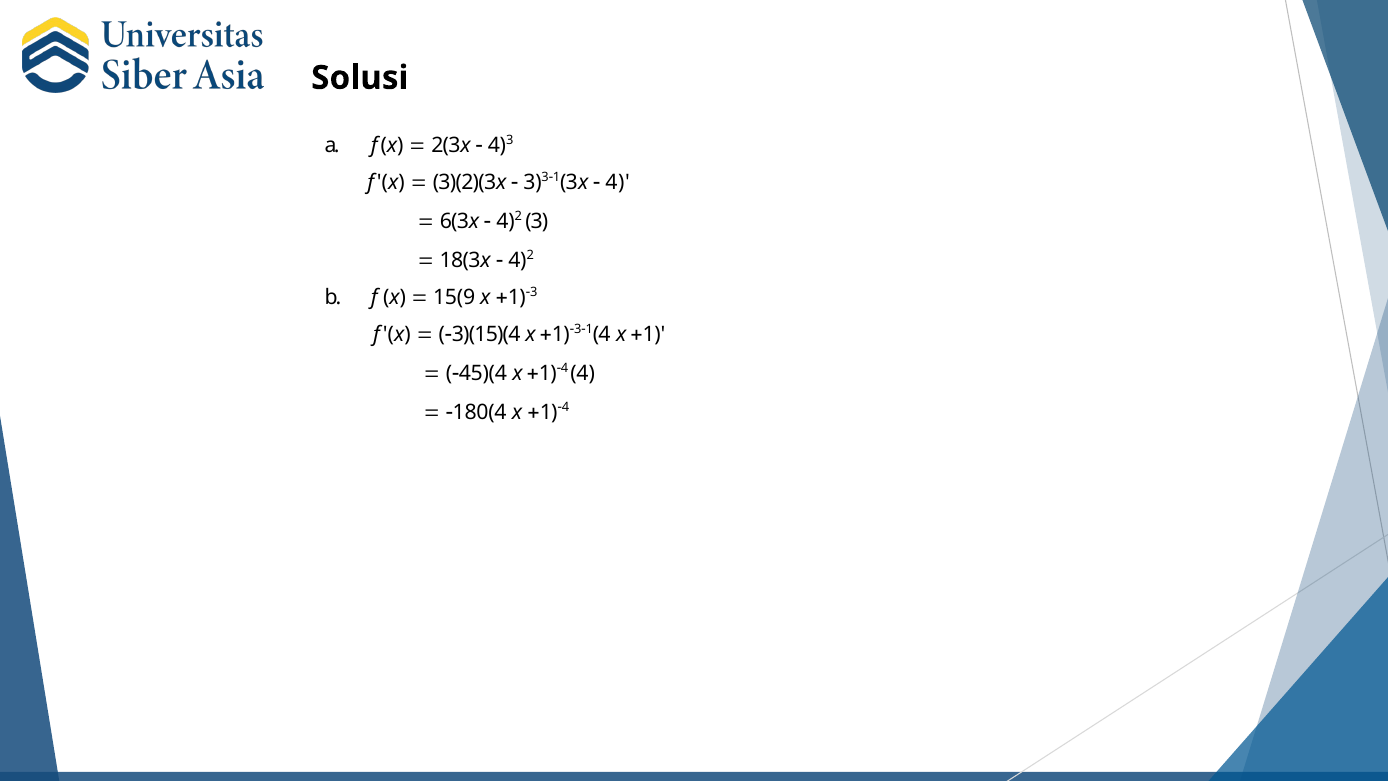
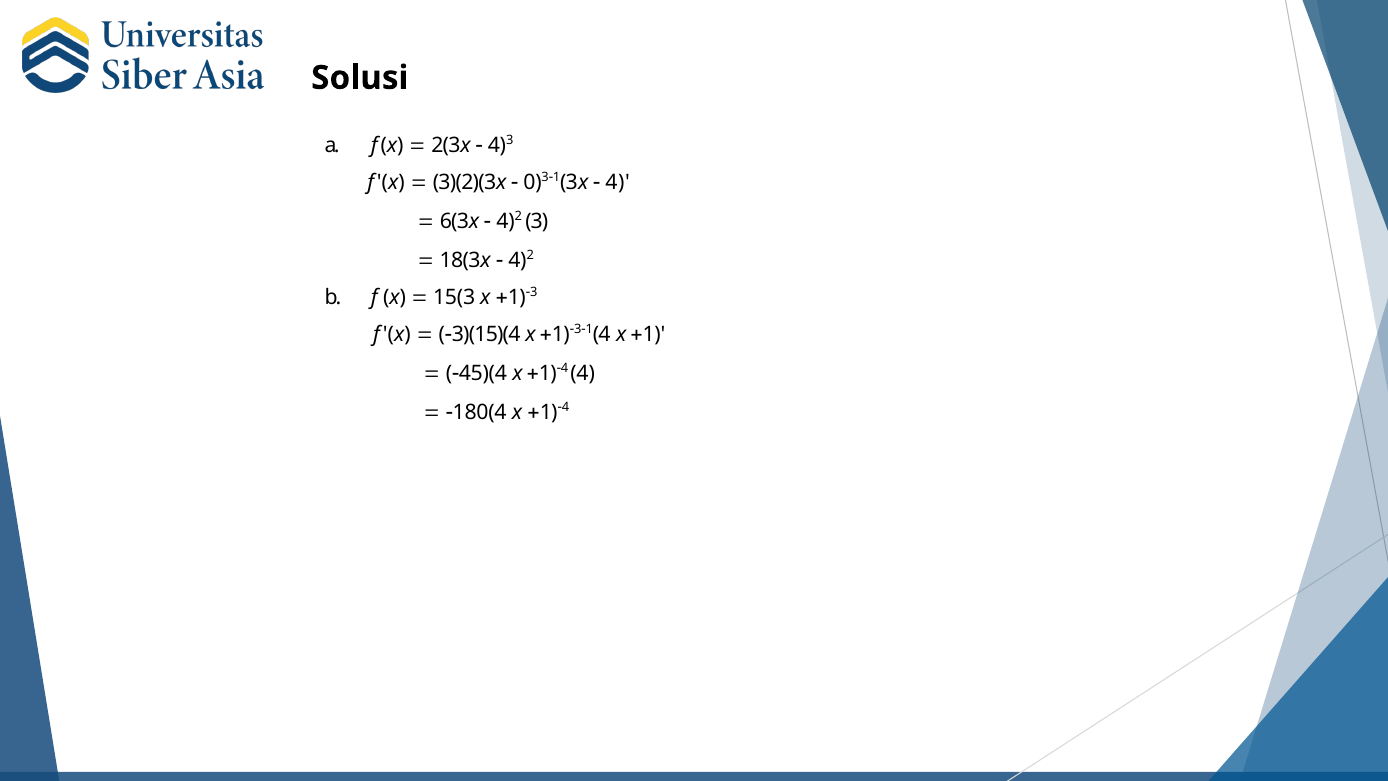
3: 3 -> 0 (533, 182)
15(9: 15(9 -> 15(3 (454, 297)
